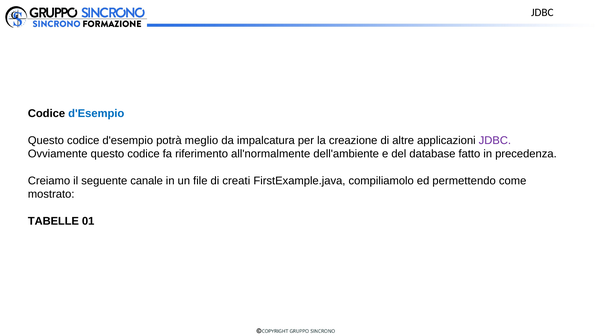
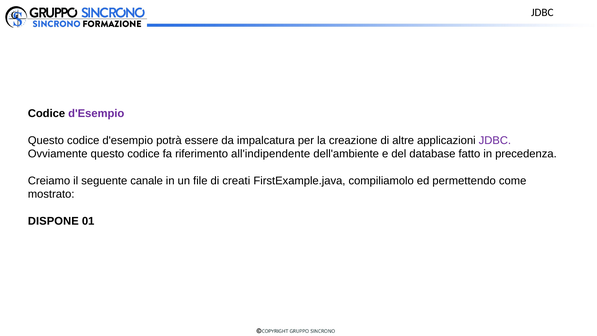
d'Esempio colour: blue -> purple (96, 113)
meglio: meglio -> essere (202, 140)
all'normalmente: all'normalmente -> all'indipendente (271, 154)
TABELLE: TABELLE -> DISPONE (53, 221)
